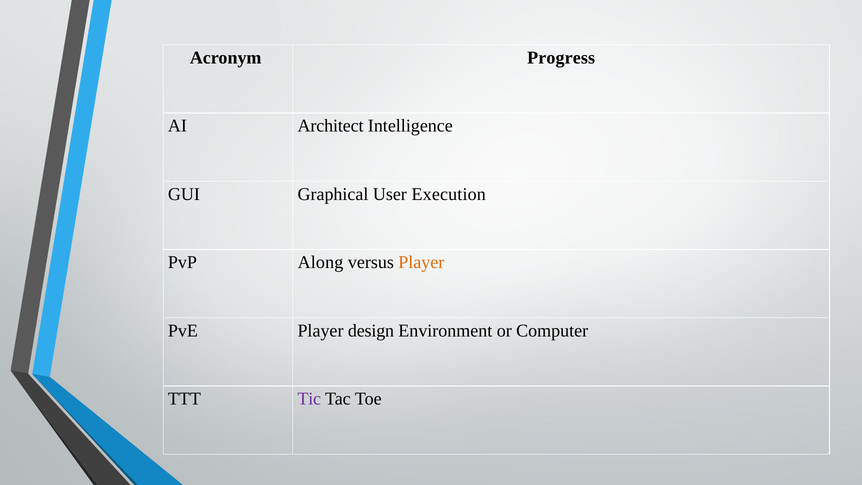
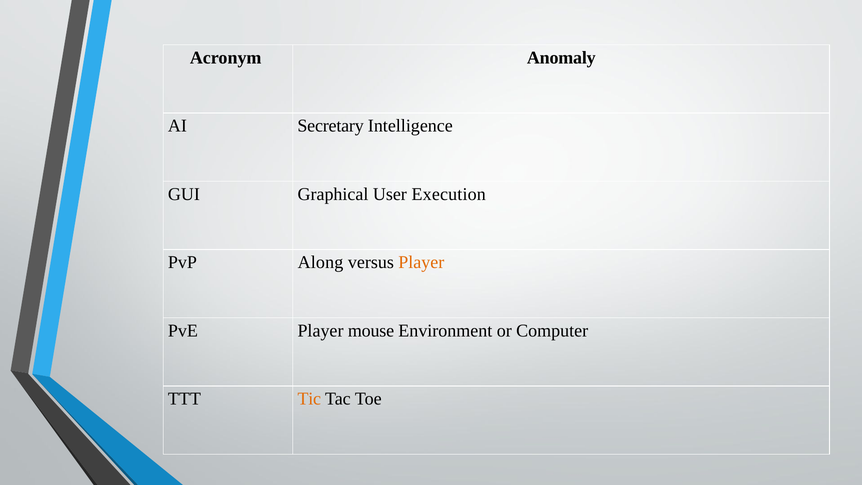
Progress: Progress -> Anomaly (561, 58)
Architect: Architect -> Secretary (331, 126)
design: design -> mouse (371, 331)
Tic colour: purple -> orange (309, 399)
